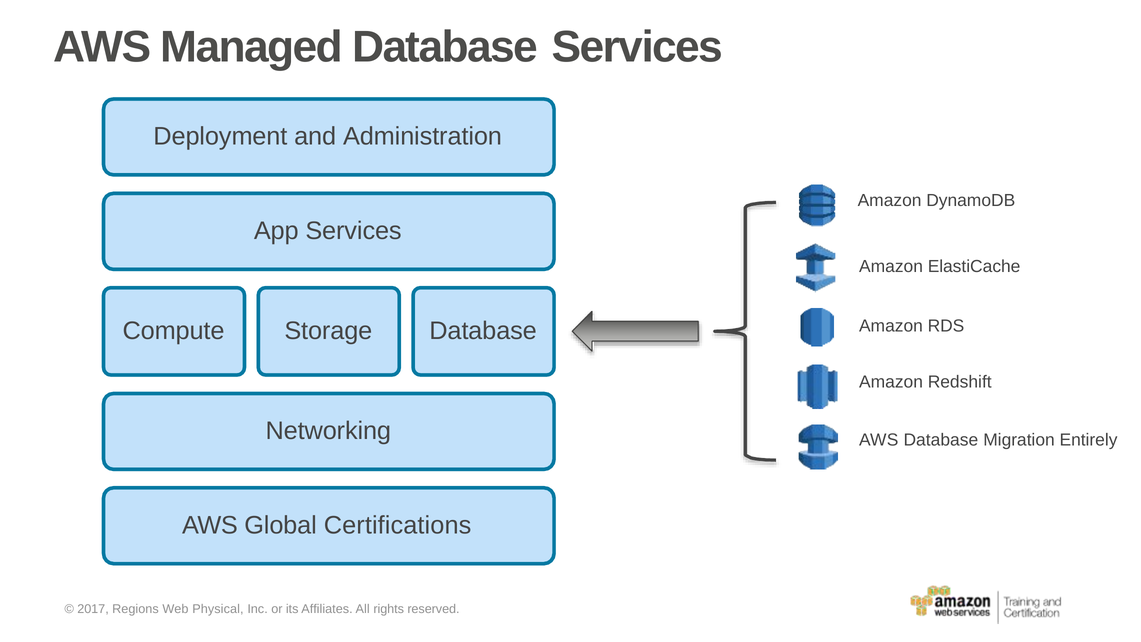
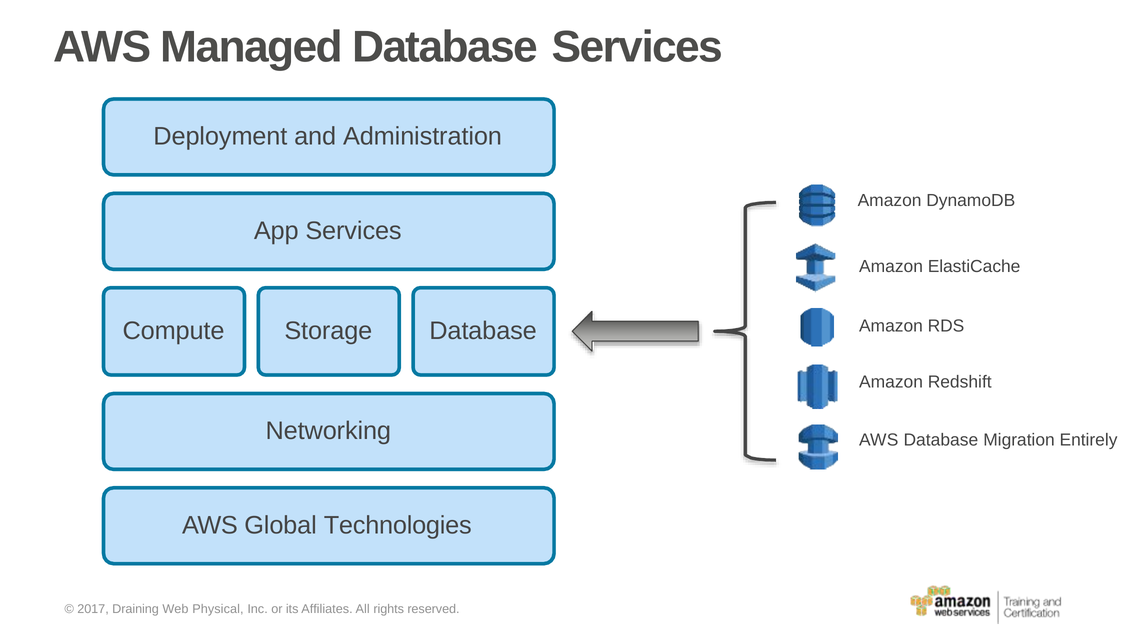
Certifications: Certifications -> Technologies (398, 525)
Regions: Regions -> Draining (136, 609)
